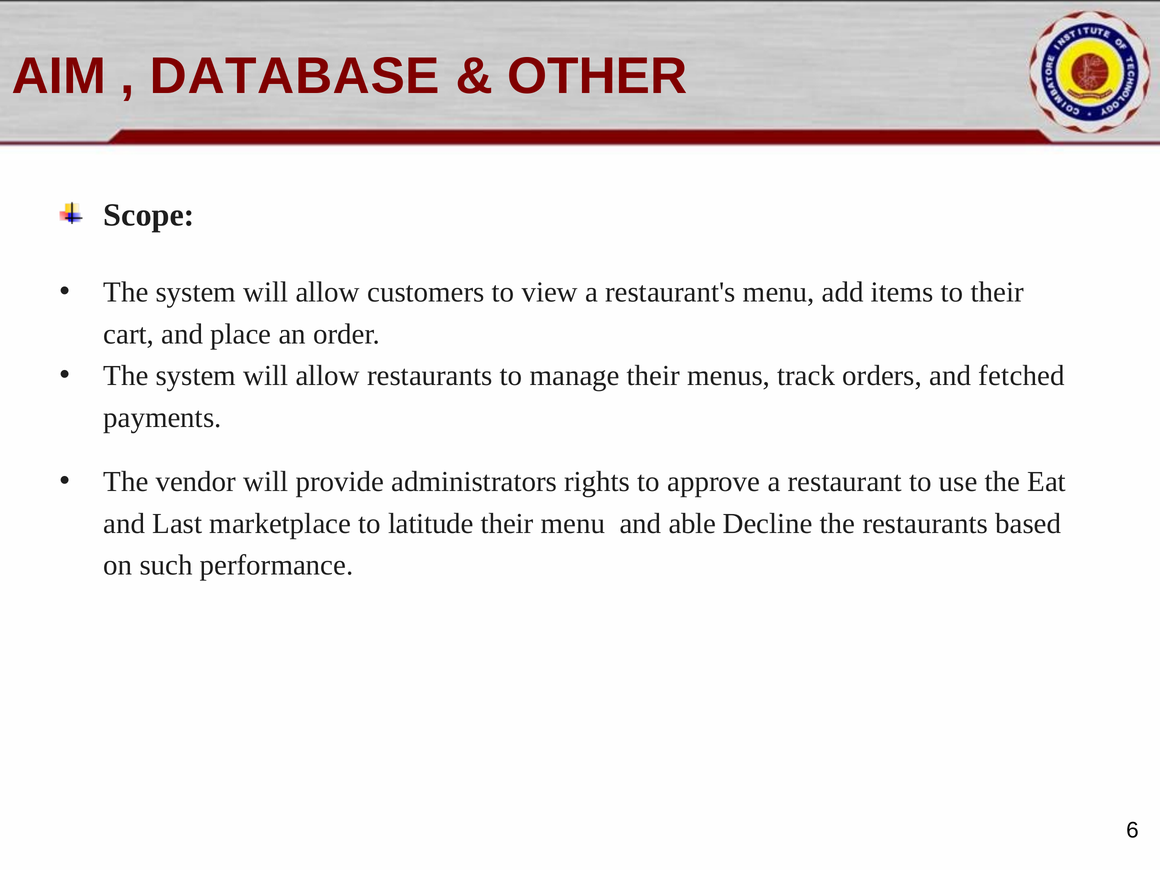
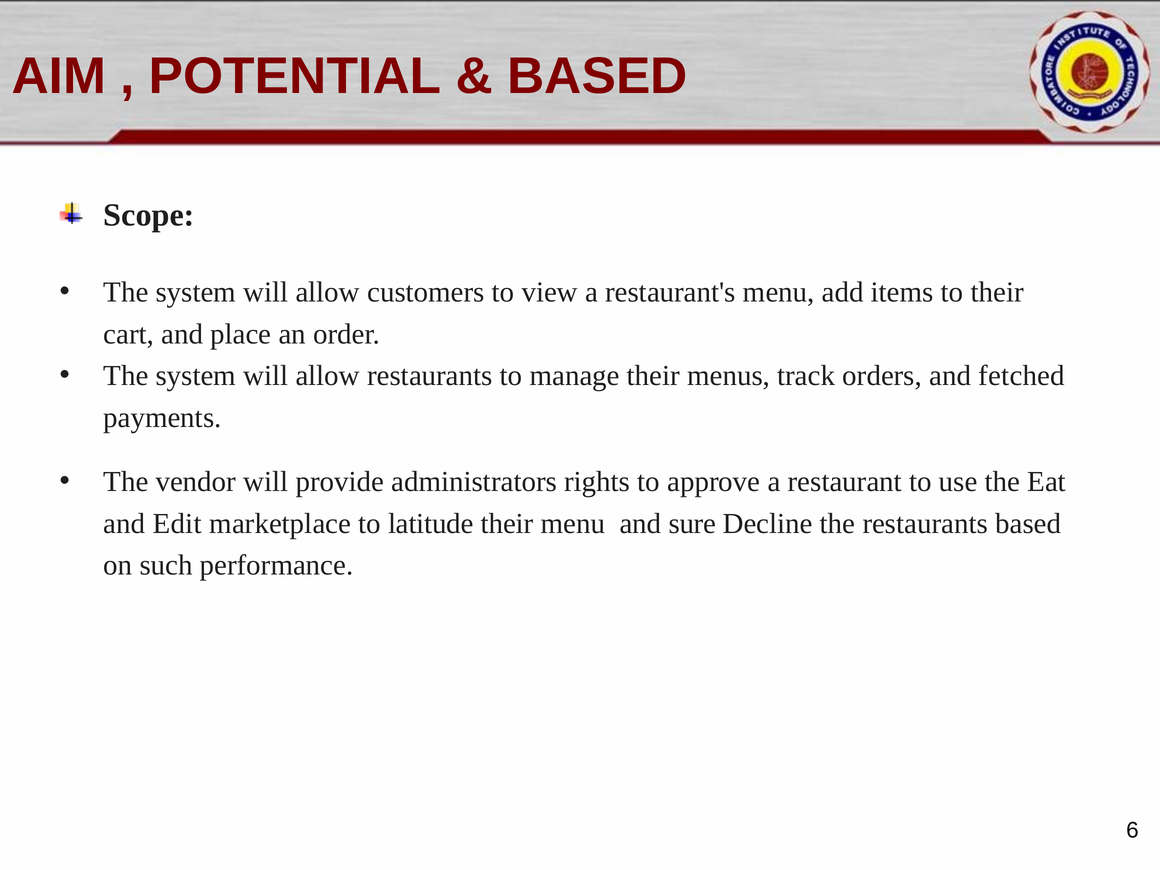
DATABASE: DATABASE -> POTENTIAL (295, 76)
OTHER: OTHER -> BASED (597, 76)
Last: Last -> Edit (177, 524)
able: able -> sure (692, 524)
